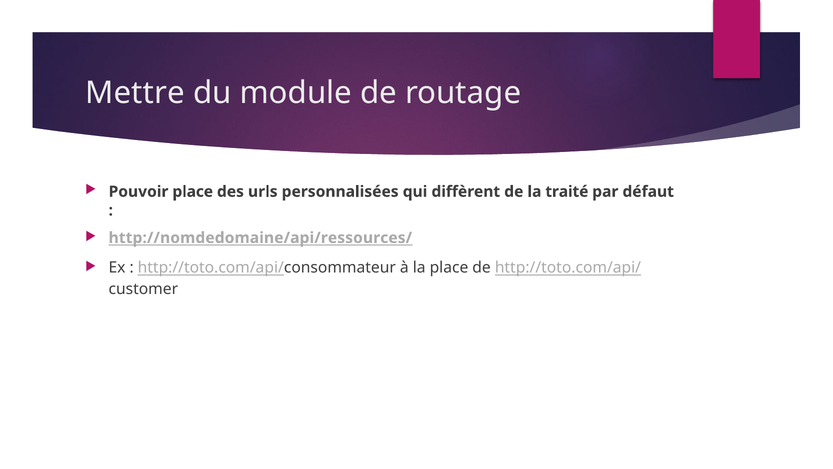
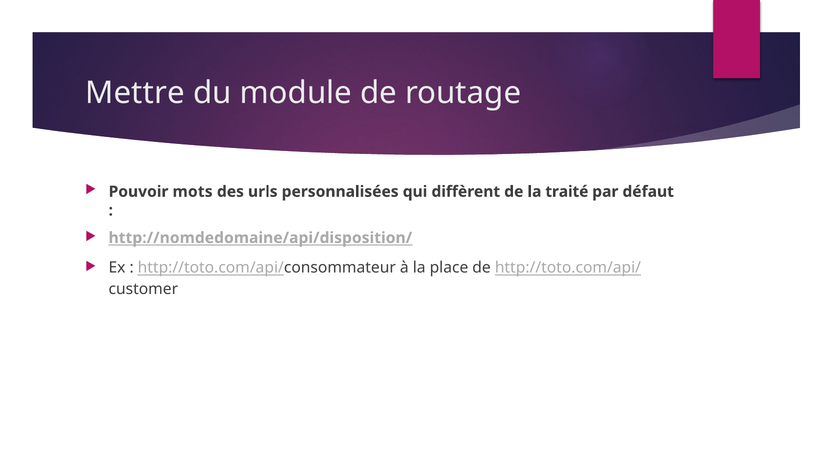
Pouvoir place: place -> mots (193, 191)
http://nomdedomaine/api/ressources/: http://nomdedomaine/api/ressources/ -> http://nomdedomaine/api/disposition/ (260, 238)
